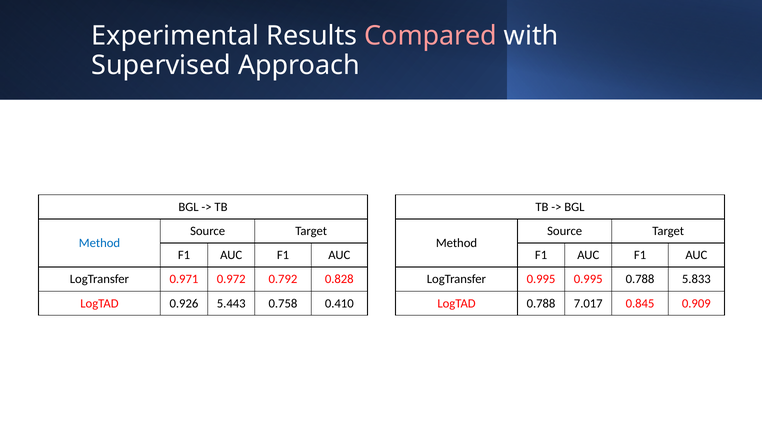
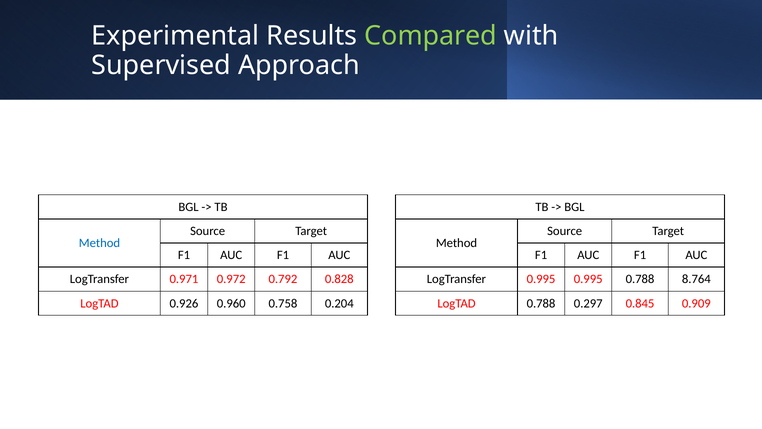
Compared colour: pink -> light green (431, 36)
5.833: 5.833 -> 8.764 (696, 279)
5.443: 5.443 -> 0.960 (231, 303)
0.410: 0.410 -> 0.204 (339, 303)
7.017: 7.017 -> 0.297 (588, 303)
